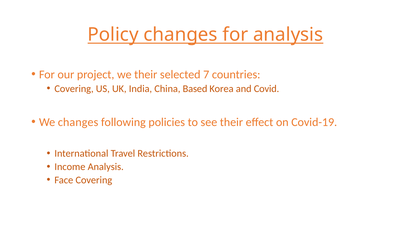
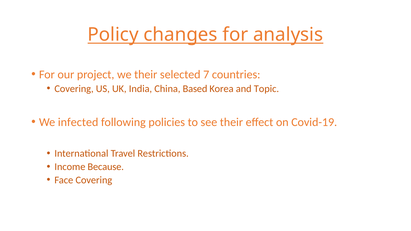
Covid: Covid -> Topic (266, 89)
We changes: changes -> infected (78, 122)
Income Analysis: Analysis -> Because (106, 167)
